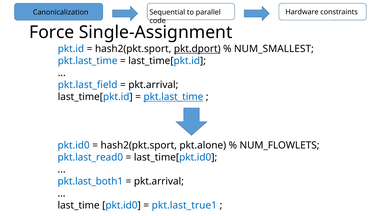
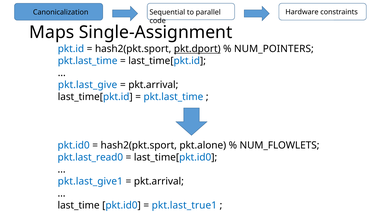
Force: Force -> Maps (52, 32)
NUM_SMALLEST: NUM_SMALLEST -> NUM_POINTERS (274, 49)
pkt.last_field: pkt.last_field -> pkt.last_give (88, 85)
pkt.last_time underline: present -> none (173, 97)
pkt.last_both1: pkt.last_both1 -> pkt.last_give1 (90, 181)
